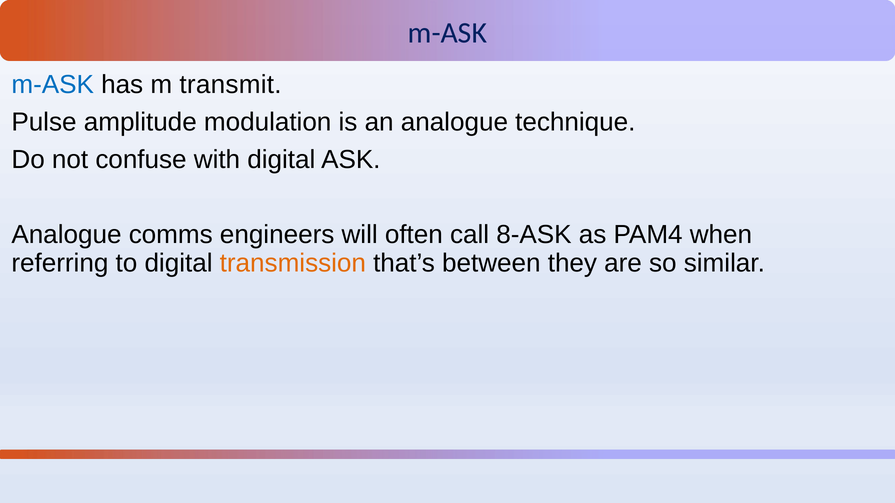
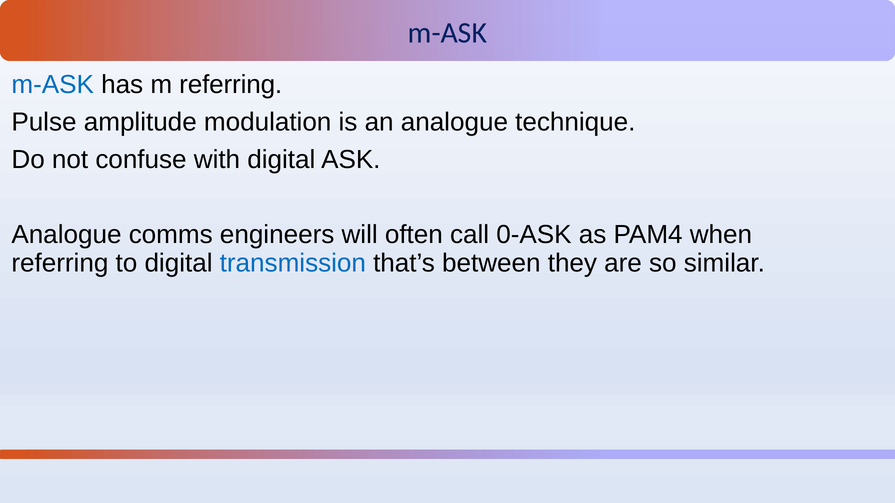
m transmit: transmit -> referring (231, 85)
8-ASK: 8-ASK -> 0-ASK (534, 235)
transmission colour: orange -> blue (293, 263)
